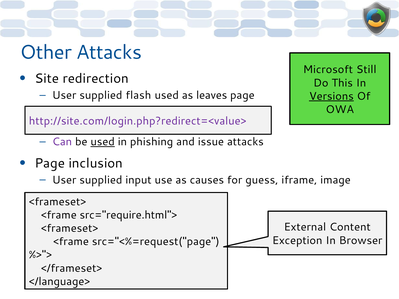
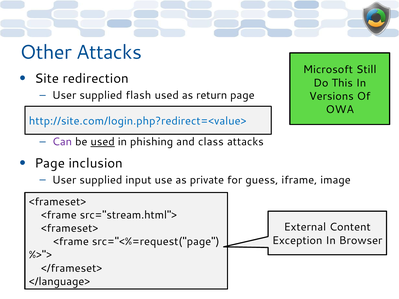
leaves: leaves -> return (212, 95)
Versions underline: present -> none (331, 96)
http://site.com/login.php?redirect=<value> colour: purple -> blue (138, 121)
issue: issue -> class (211, 142)
causes: causes -> private (207, 180)
src="require.html">: src="require.html"> -> src="stream.html"> (128, 215)
